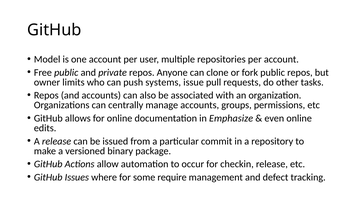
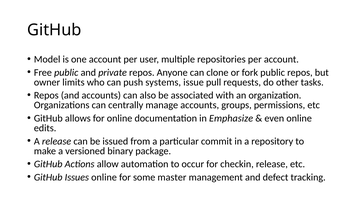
Issues where: where -> online (104, 177)
require: require -> master (172, 177)
